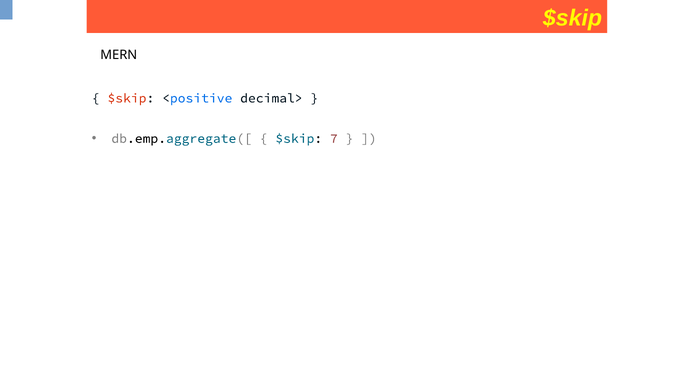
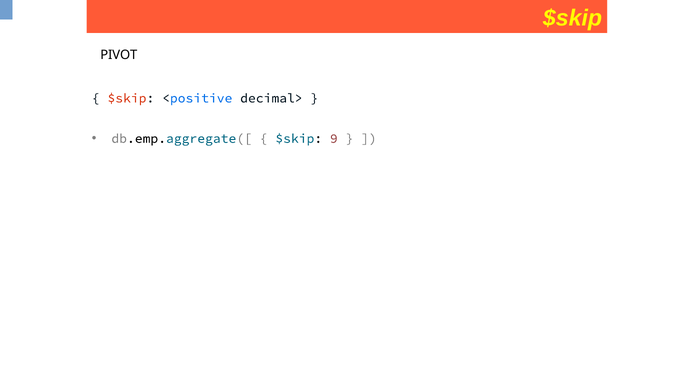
MERN: MERN -> PIVOT (119, 55)
7: 7 -> 9 (334, 138)
